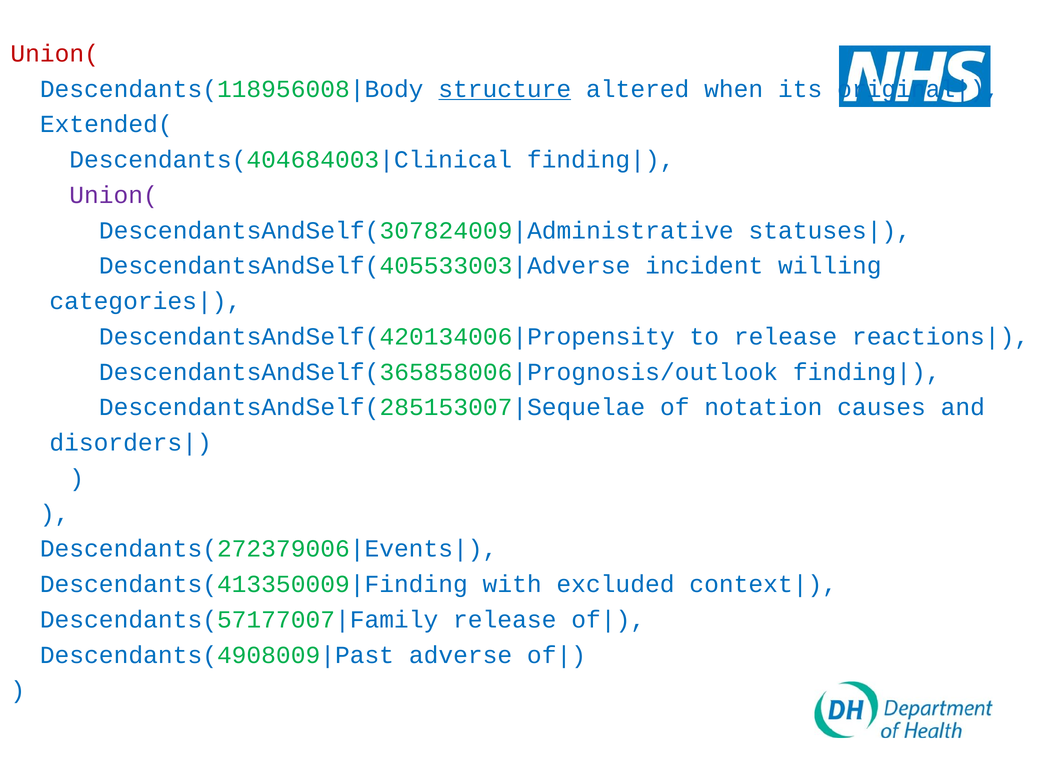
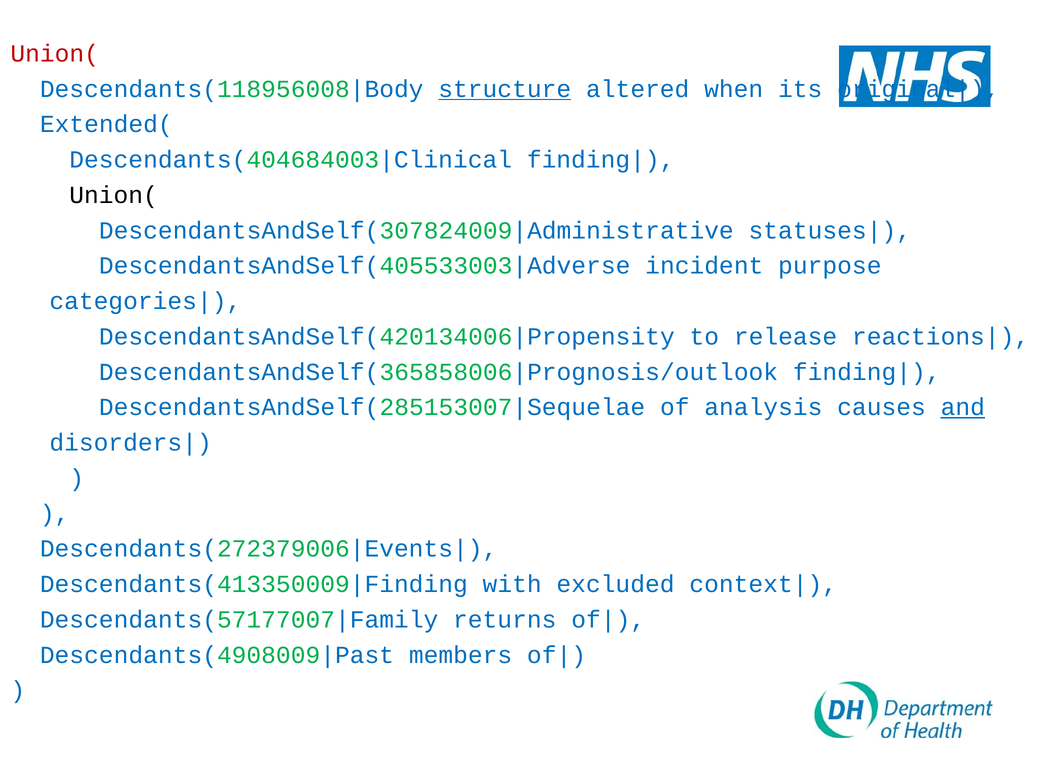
Union( colour: purple -> black (114, 195)
willing: willing -> purpose (830, 266)
notation: notation -> analysis (763, 407)
and underline: none -> present (963, 407)
release: release -> returns (505, 620)
adverse: adverse -> members (461, 655)
